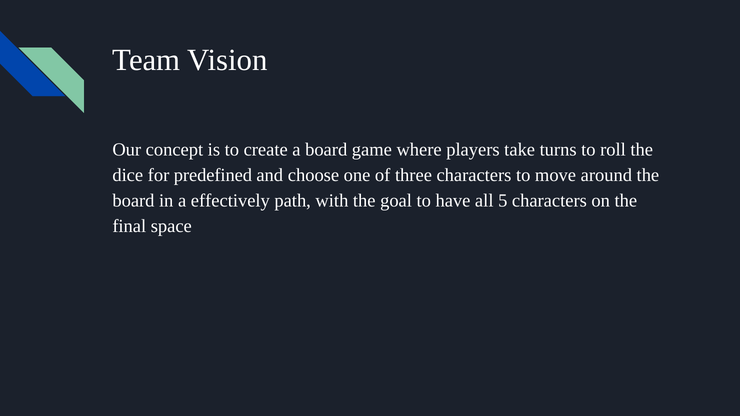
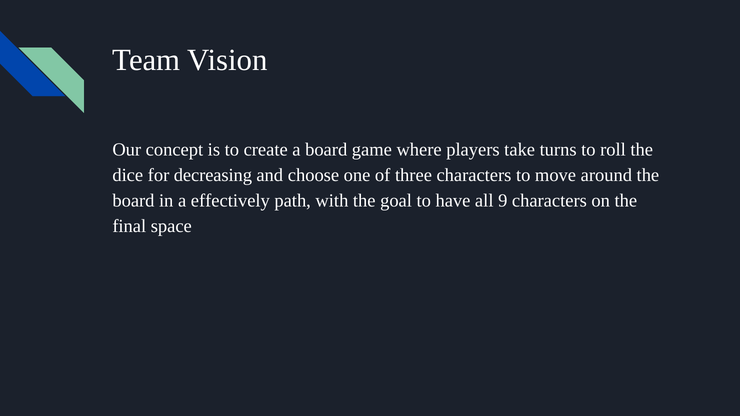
predefined: predefined -> decreasing (213, 175)
5: 5 -> 9 (503, 201)
